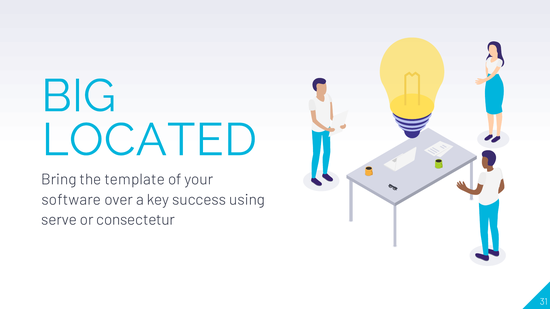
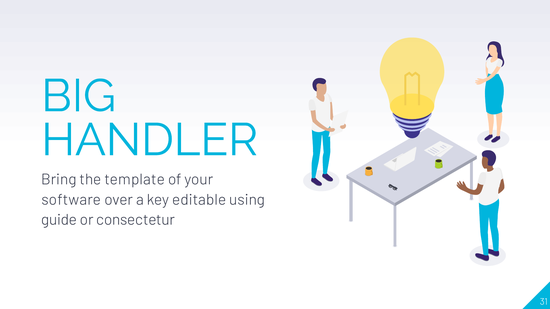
LOCATED: LOCATED -> HANDLER (150, 140)
success: success -> editable (199, 200)
serve: serve -> guide (59, 220)
